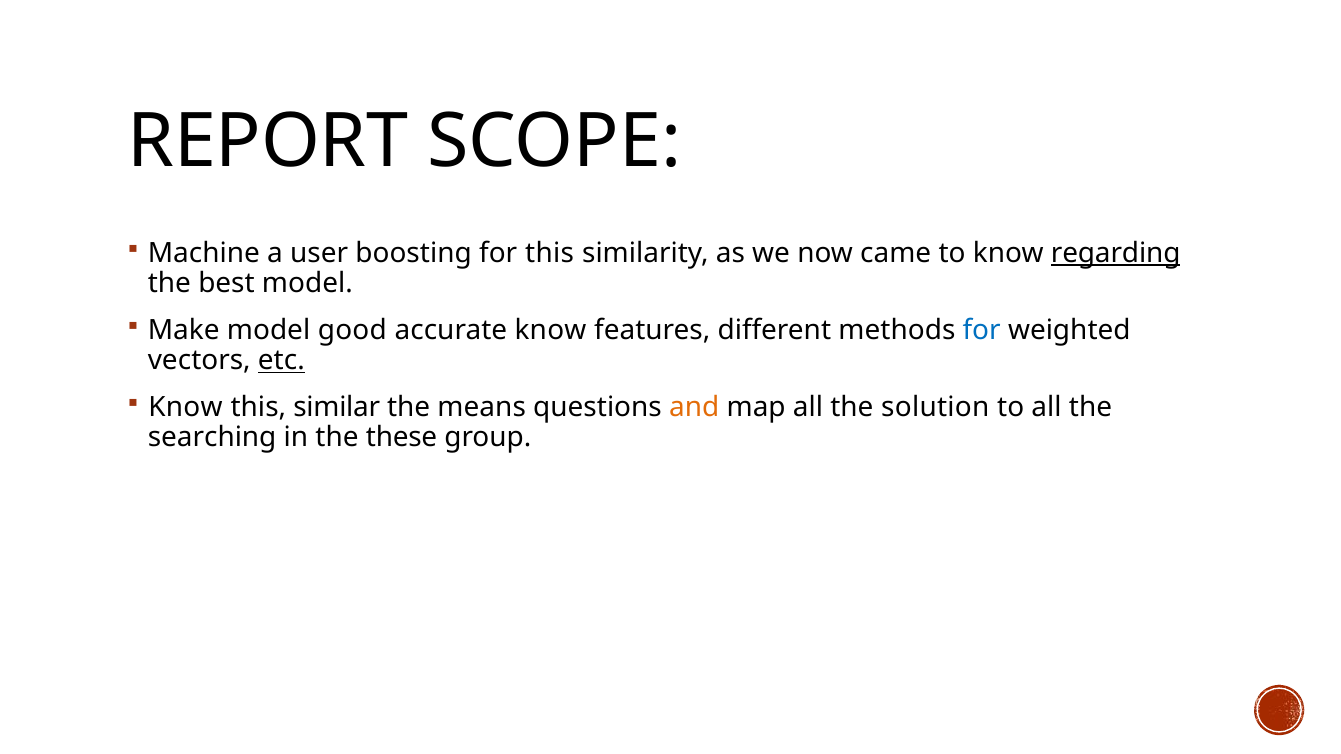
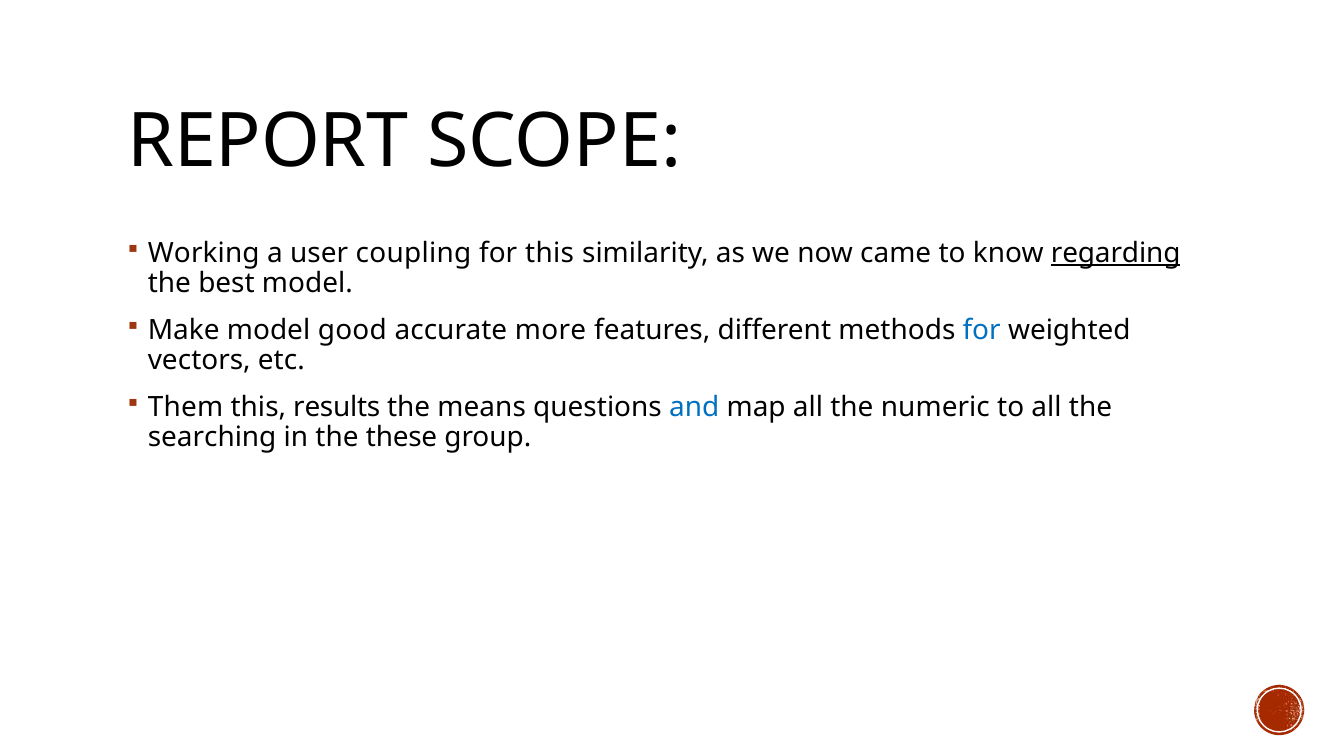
Machine: Machine -> Working (204, 253)
boosting: boosting -> coupling (413, 253)
accurate know: know -> more (550, 330)
etc underline: present -> none (281, 361)
Know: Know -> Them (186, 407)
similar: similar -> results (337, 407)
and colour: orange -> blue (694, 407)
solution: solution -> numeric (935, 407)
